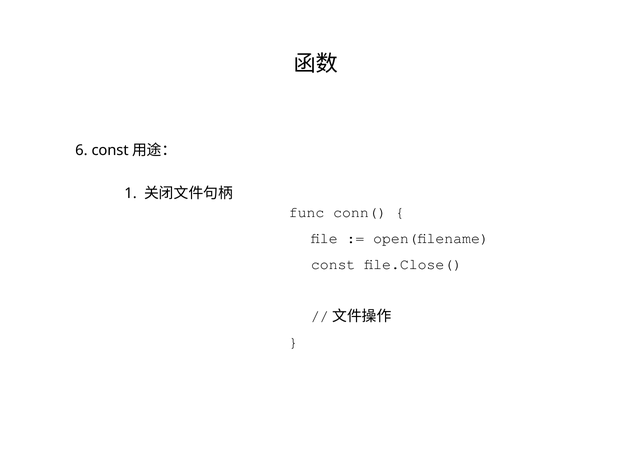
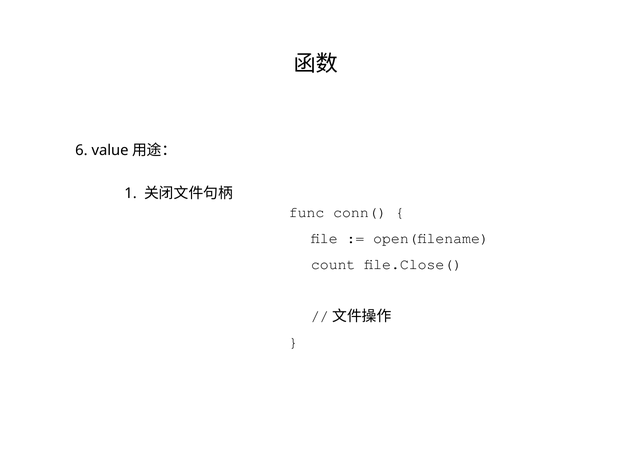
6 const: const -> value (110, 150)
const: const -> count (333, 264)
